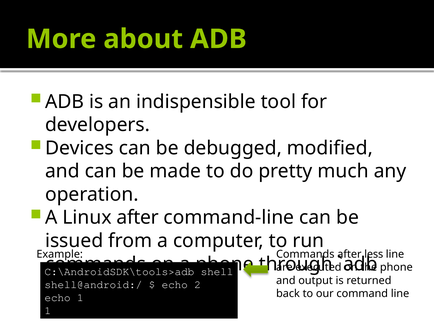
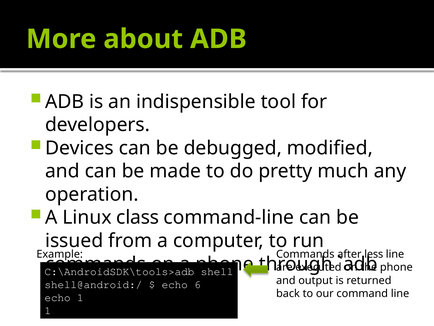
Linux after: after -> class (138, 217)
2: 2 -> 6 (198, 284)
